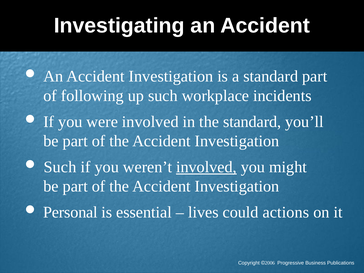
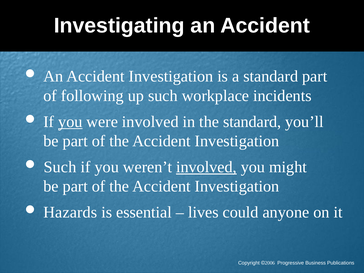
you underline: none -> present (70, 122)
Personal: Personal -> Hazards (70, 212)
actions: actions -> anyone (286, 212)
